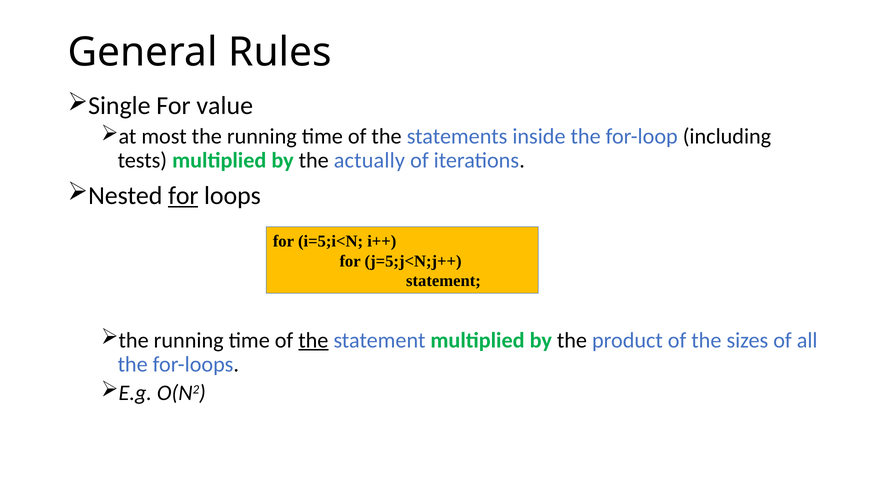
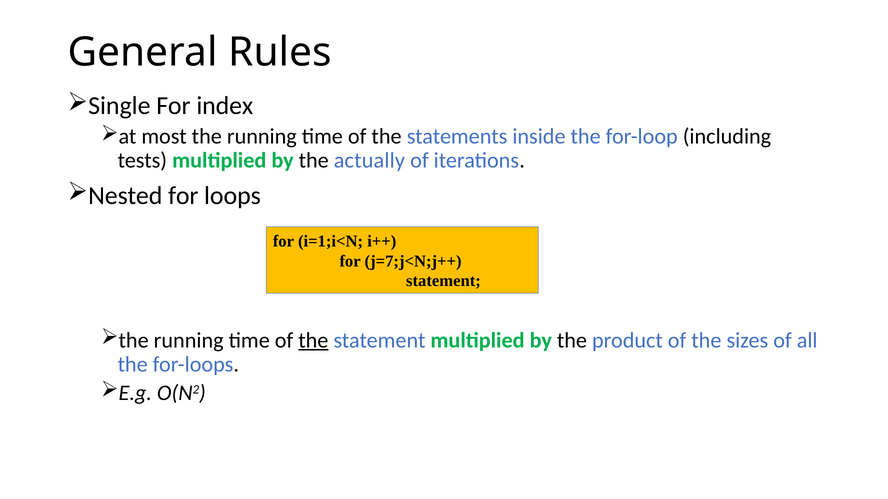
value: value -> index (225, 106)
for underline: present -> none (183, 196)
i=5;i<N: i=5;i<N -> i=1;i<N (331, 241)
j=5;j<N;j++: j=5;j<N;j++ -> j=7;j<N;j++ (413, 261)
